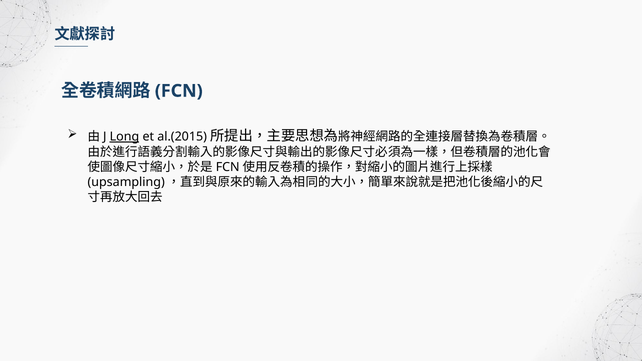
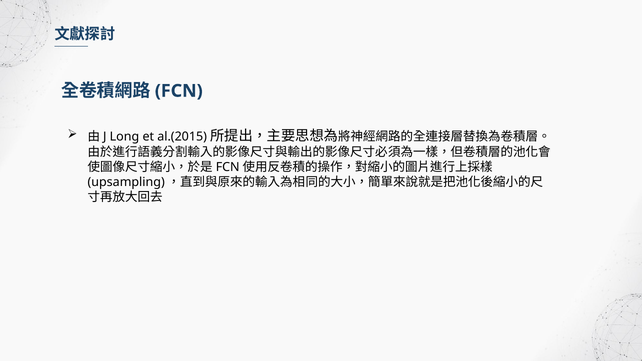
Long underline: present -> none (124, 137)
